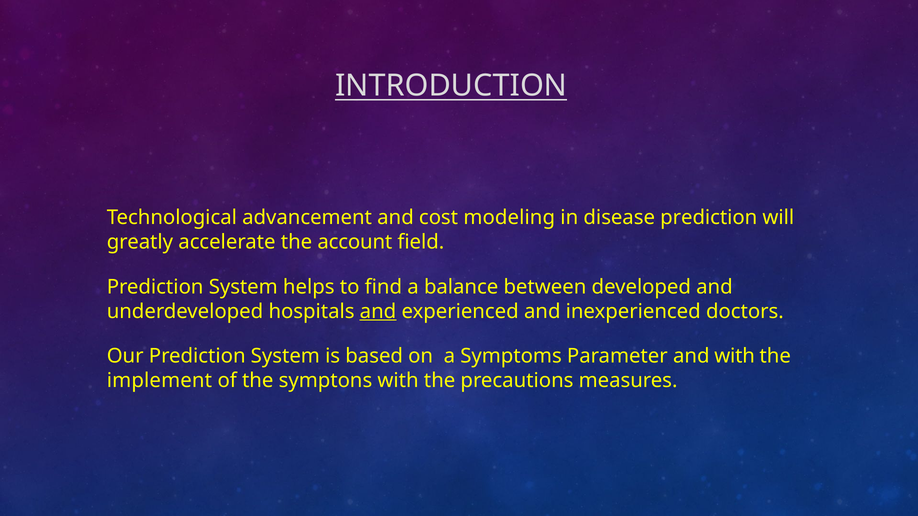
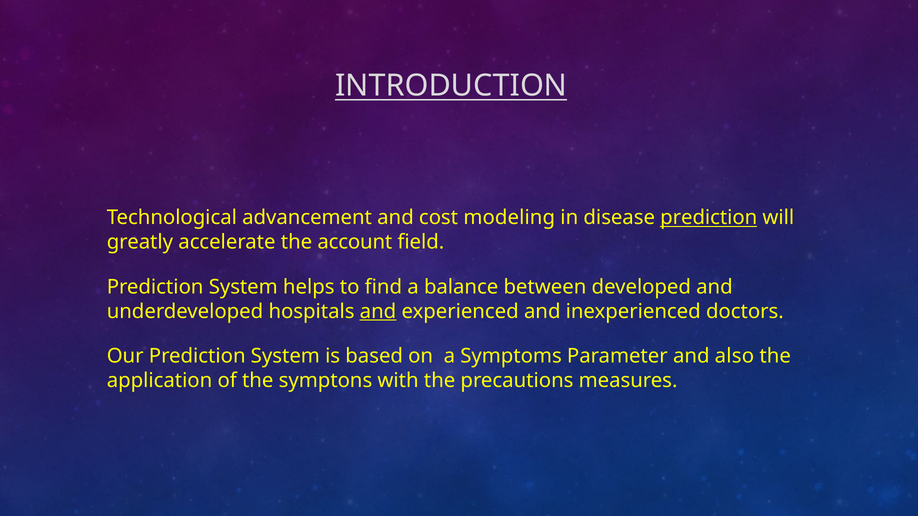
prediction underline: none -> present (709, 218)
and with: with -> also (734, 356)
implement: implement -> application (160, 381)
